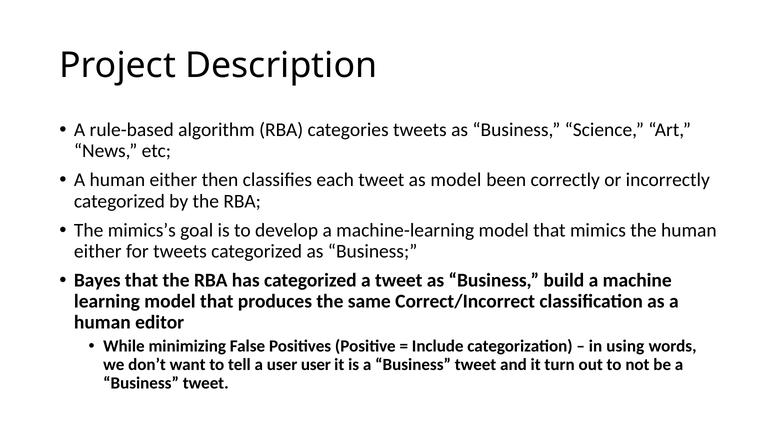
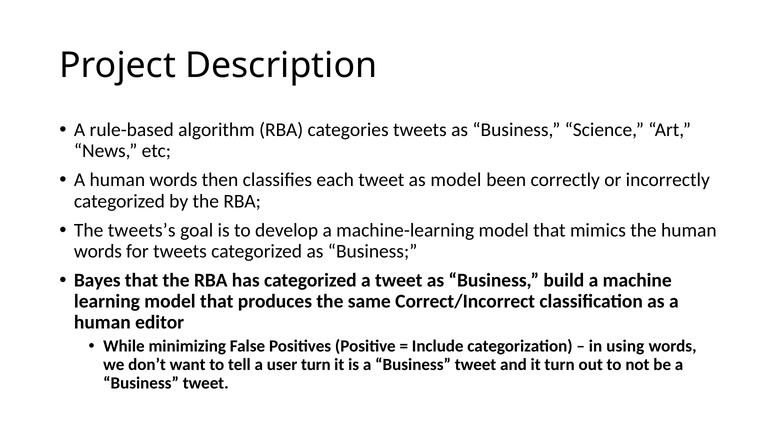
A human either: either -> words (173, 180)
mimics’s: mimics’s -> tweets’s (142, 230)
either: either -> words (98, 251)
user user: user -> turn (316, 365)
